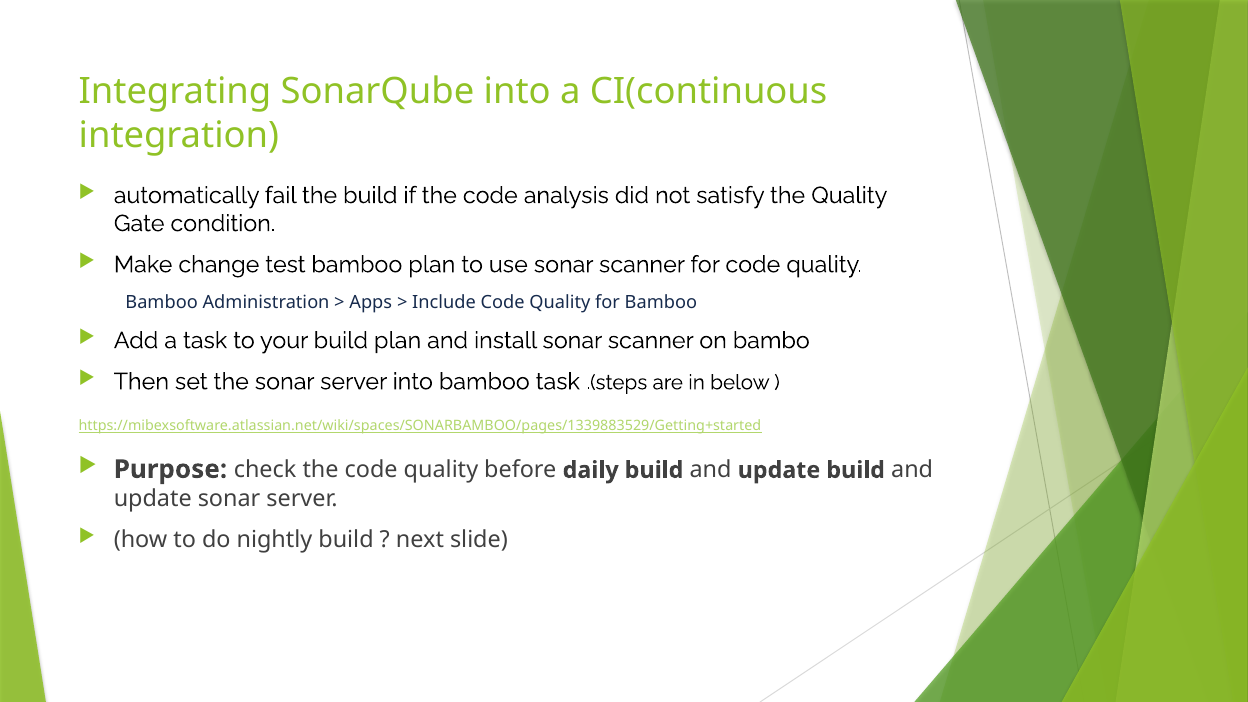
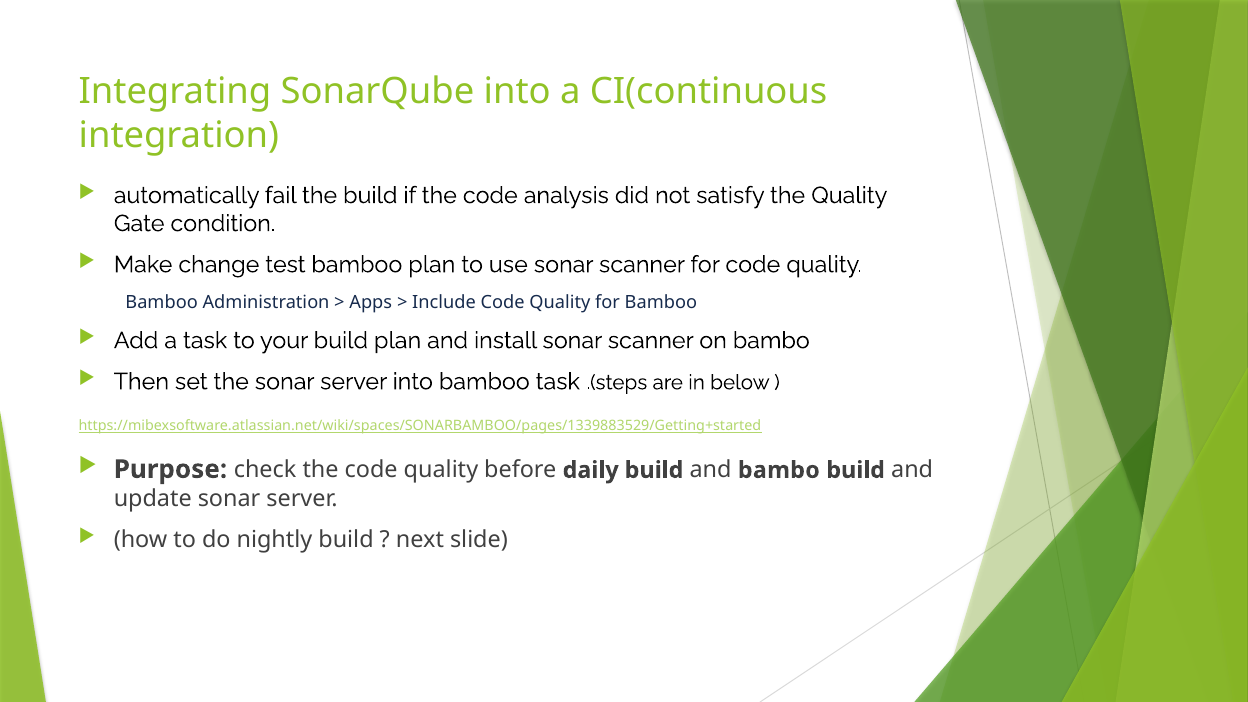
daily build and update: update -> bambo (779, 470)
